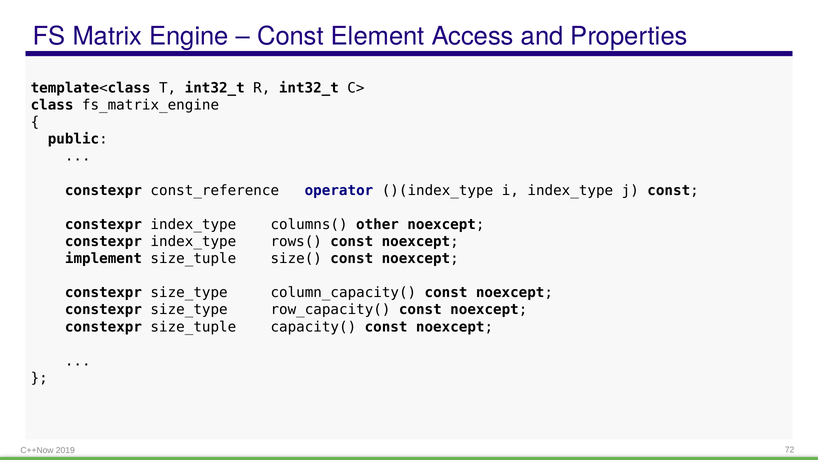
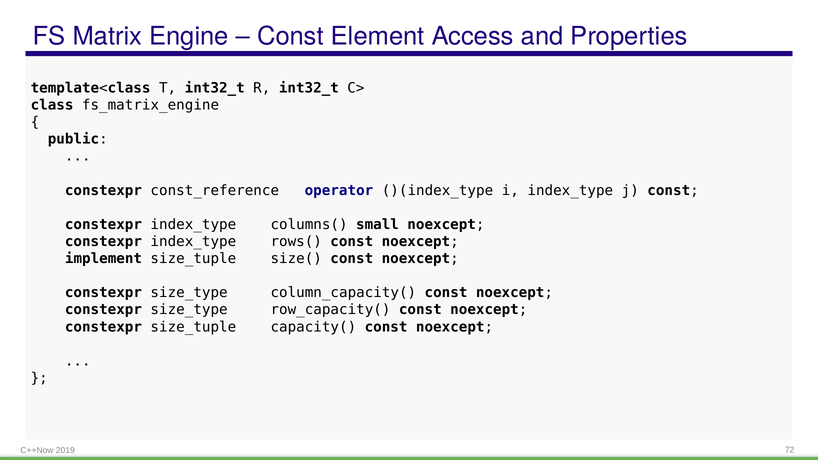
other: other -> small (377, 225)
